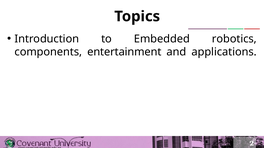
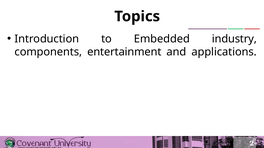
robotics: robotics -> industry (234, 39)
